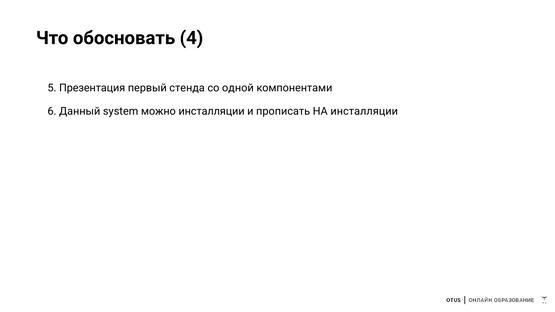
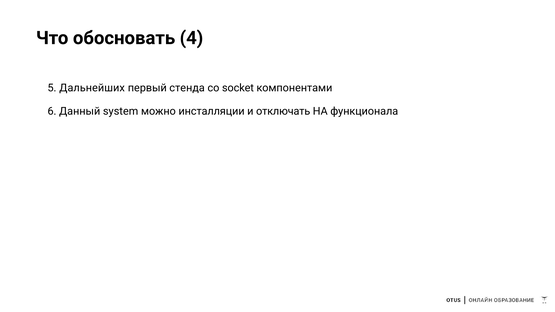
Презентация: Презентация -> Дальнейших (92, 88)
одной: одной -> socket (238, 88)
прописать: прописать -> отключать (283, 111)
НА инсталляции: инсталляции -> функционала (364, 111)
